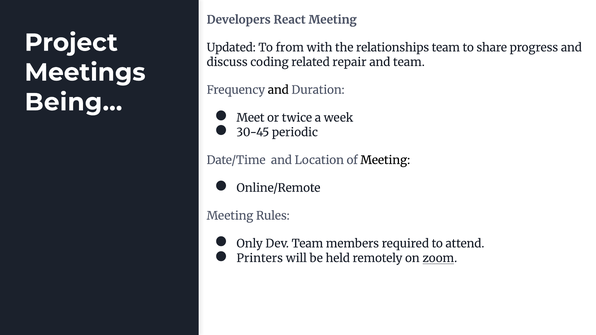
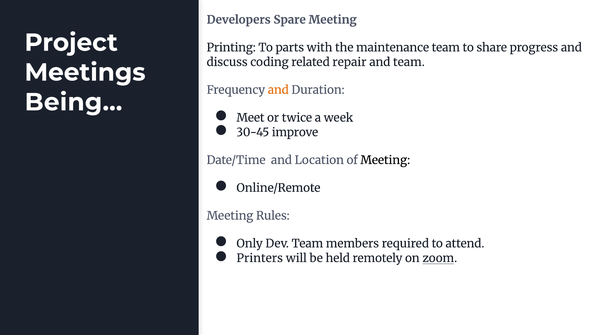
React: React -> Spare (290, 20)
Updated: Updated -> Printing (231, 48)
from: from -> parts (290, 48)
relationships: relationships -> maintenance (393, 48)
and colour: black -> orange (278, 90)
periodic: periodic -> improve (295, 132)
